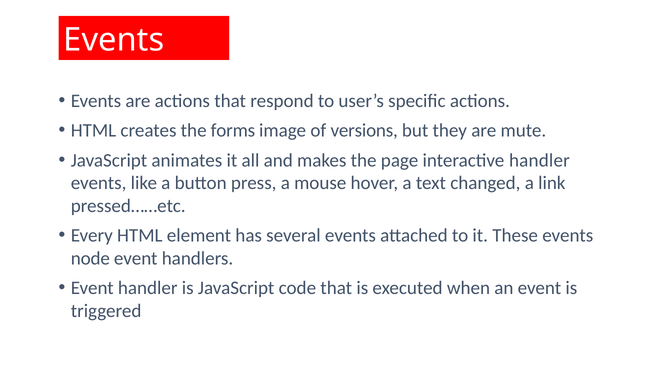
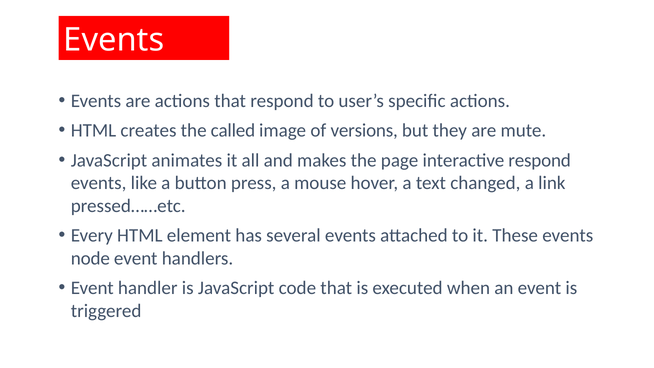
forms: forms -> called (233, 131)
interactive handler: handler -> respond (540, 160)
